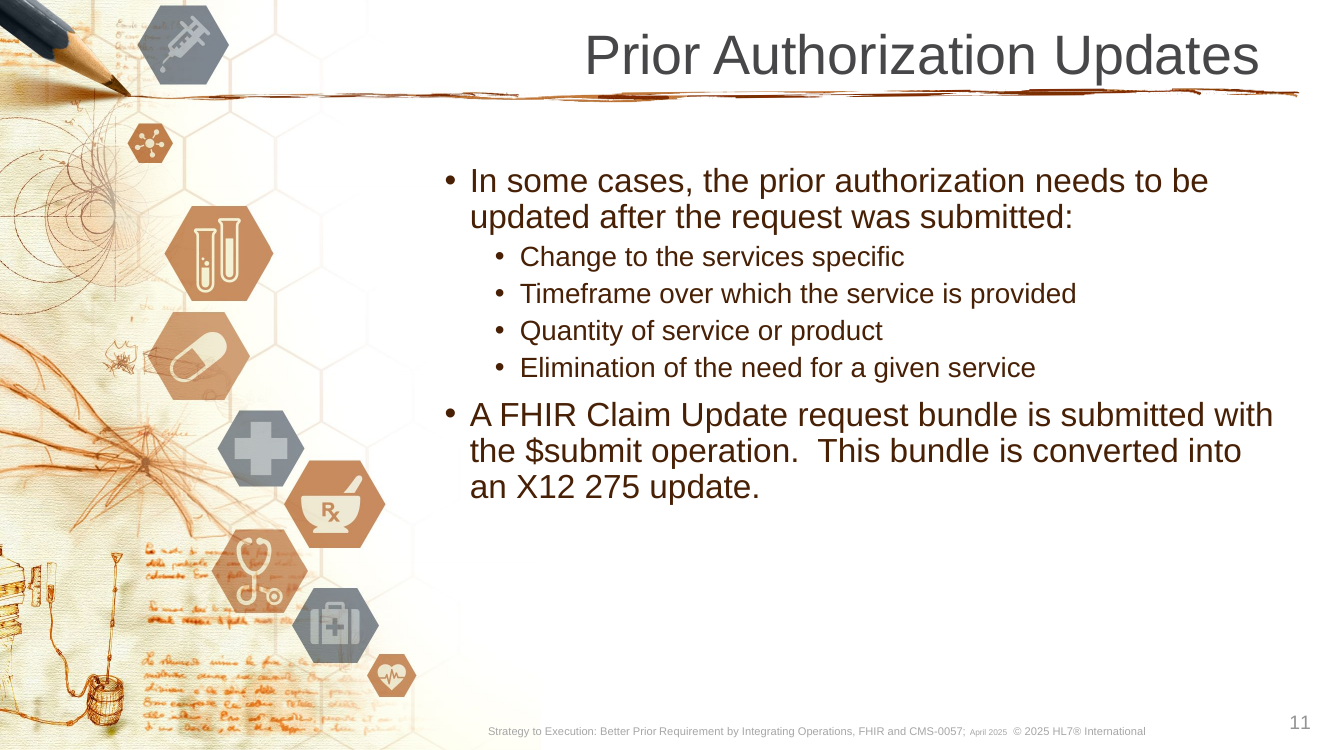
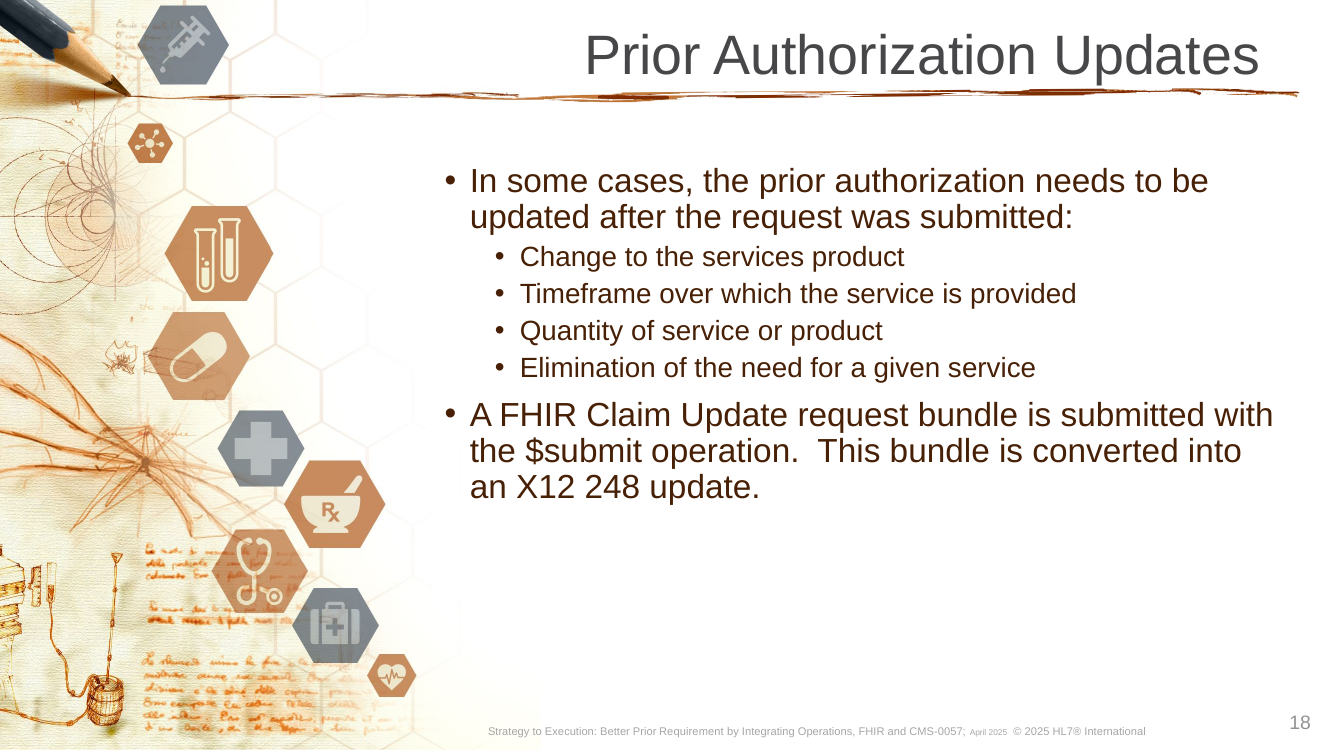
services specific: specific -> product (858, 258)
275: 275 -> 248 (612, 487)
11: 11 -> 18 (1300, 723)
